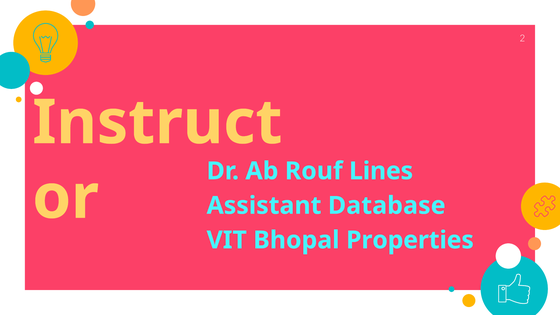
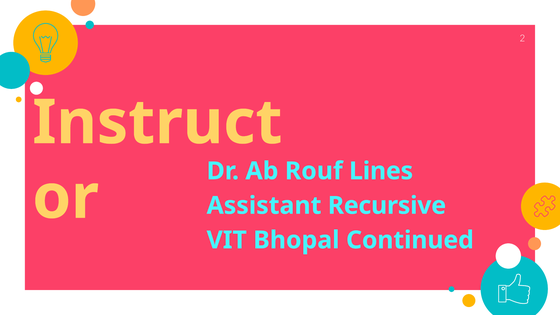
Database: Database -> Recursive (387, 206)
Properties: Properties -> Continued (410, 240)
